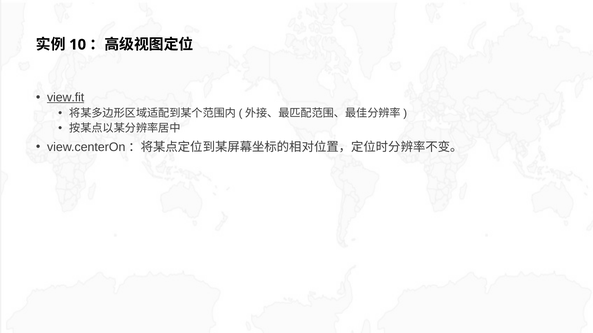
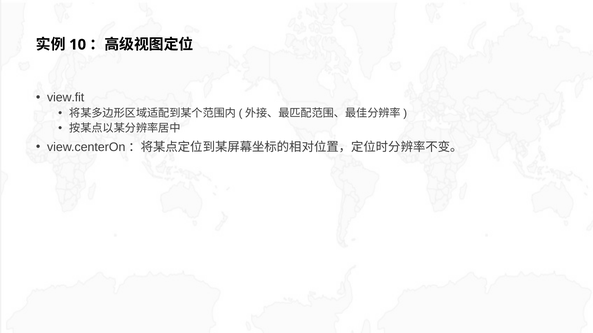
view.fit underline: present -> none (66, 98)
